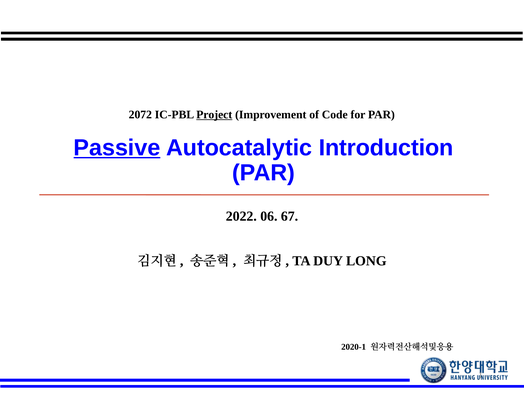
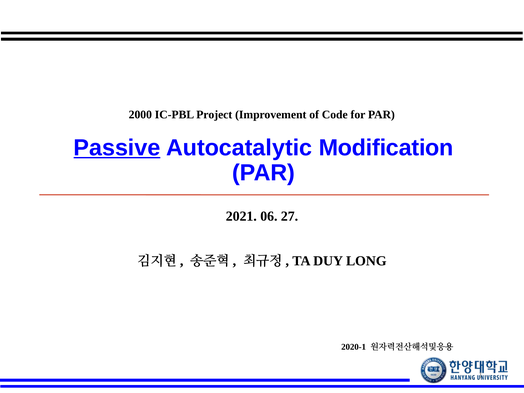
2072: 2072 -> 2000 (140, 115)
Project underline: present -> none (214, 115)
Introduction: Introduction -> Modification (386, 148)
2022: 2022 -> 2021 (241, 216)
67: 67 -> 27 (290, 216)
